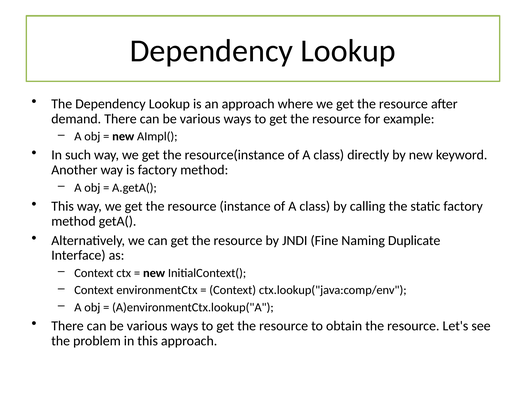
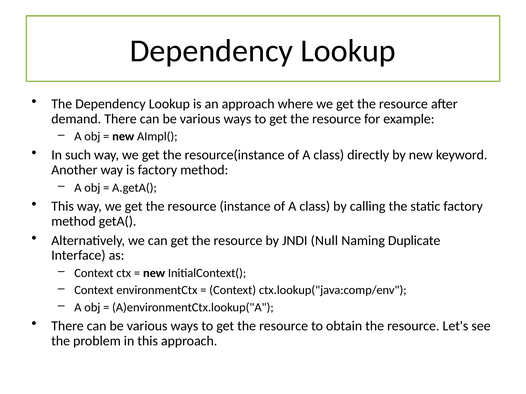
Fine: Fine -> Null (324, 241)
